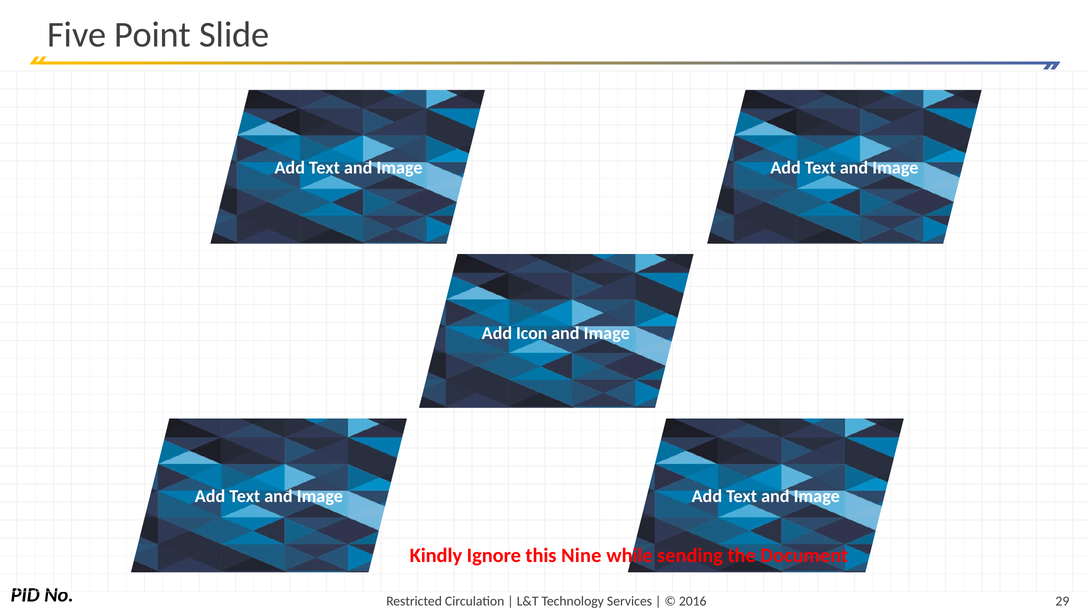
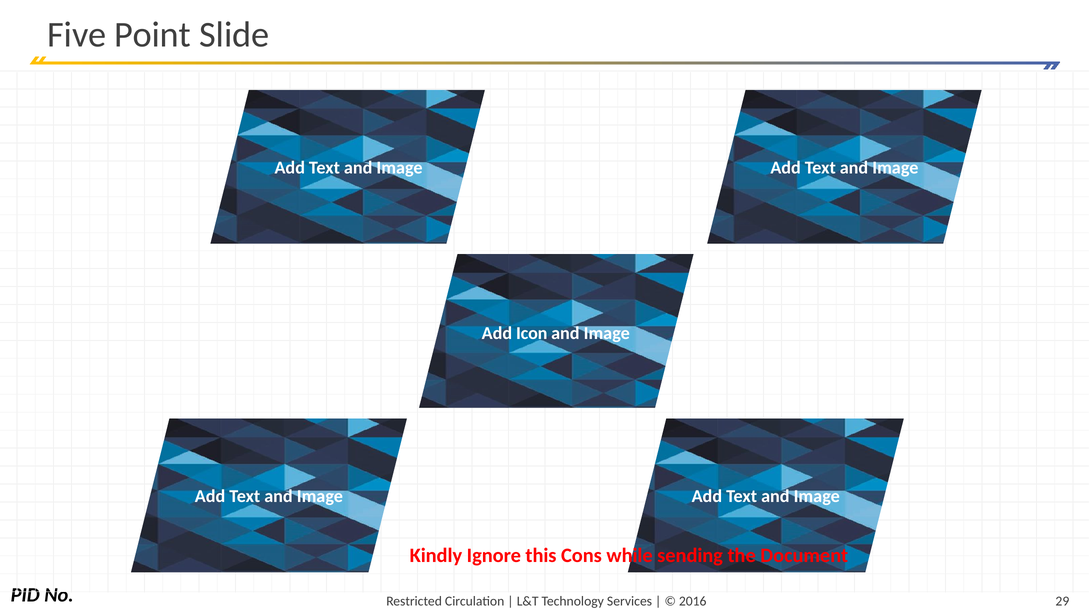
Nine: Nine -> Cons (581, 556)
